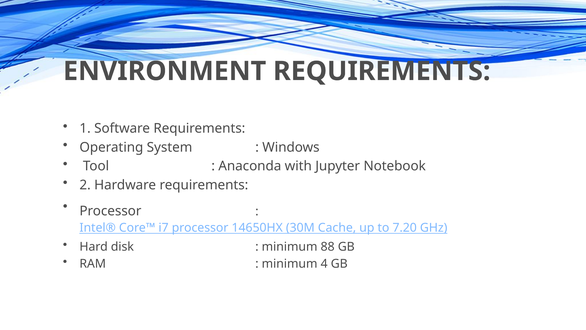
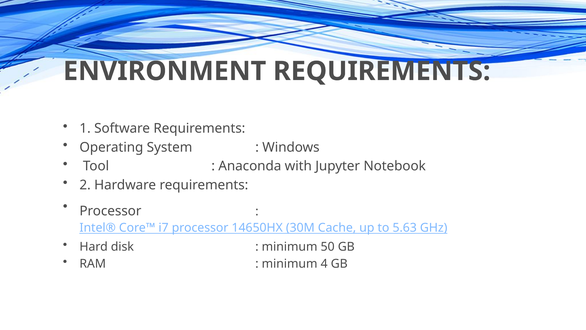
7.20: 7.20 -> 5.63 (405, 227)
88: 88 -> 50 (328, 247)
